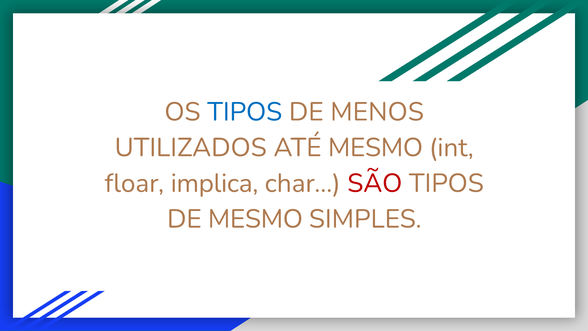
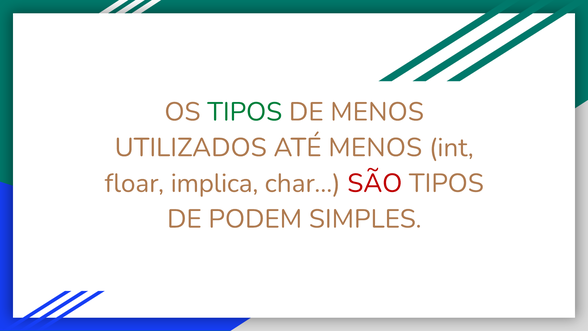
TIPOS colour: blue -> green (245, 112)
ATÉ MESMO: MESMO -> MENOS (375, 147)
DE MESMO: MESMO -> PODEM (255, 219)
